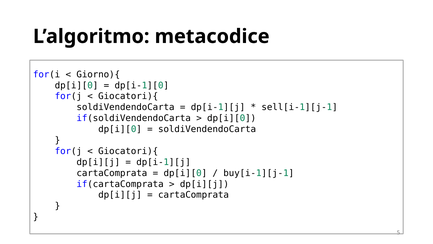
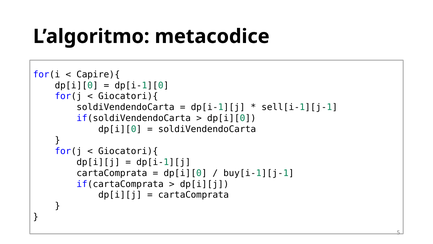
Giorno){: Giorno){ -> Capire){ (98, 74)
